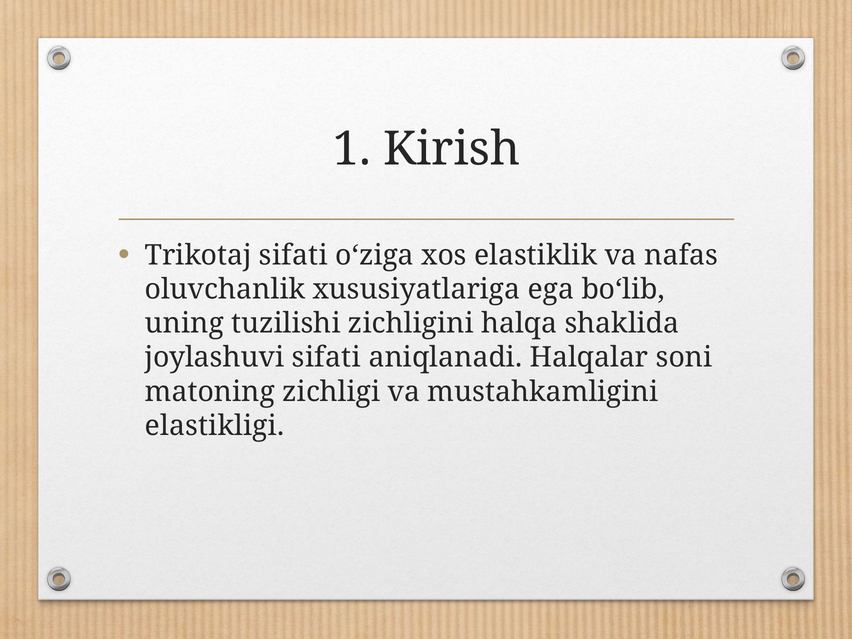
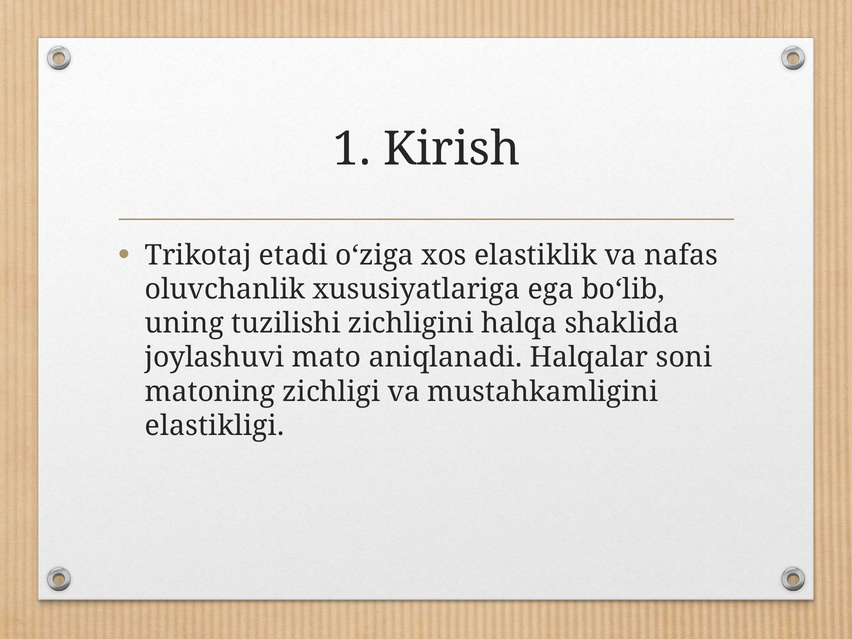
Trikotaj sifati: sifati -> etadi (293, 255)
joylashuvi sifati: sifati -> mato (326, 358)
